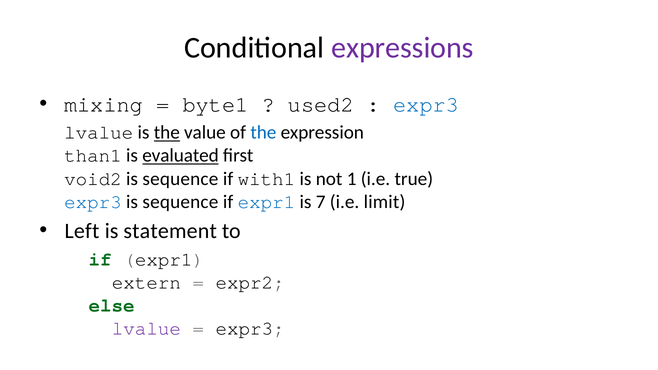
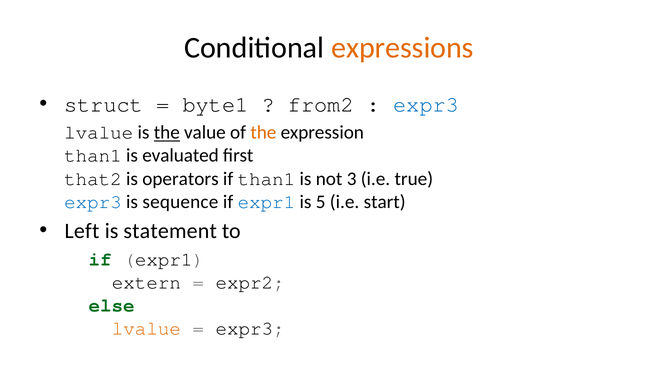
expressions colour: purple -> orange (402, 48)
mixing: mixing -> struct (104, 104)
used2: used2 -> from2 (321, 104)
the colour: blue -> orange (263, 133)
evaluated underline: present -> none (181, 156)
void2: void2 -> that2 (93, 179)
sequence: sequence -> operators (180, 179)
if with1: with1 -> than1 (266, 179)
1: 1 -> 3 (352, 179)
7: 7 -> 5 (321, 202)
limit: limit -> start (385, 202)
lvalue colour: purple -> orange (146, 328)
